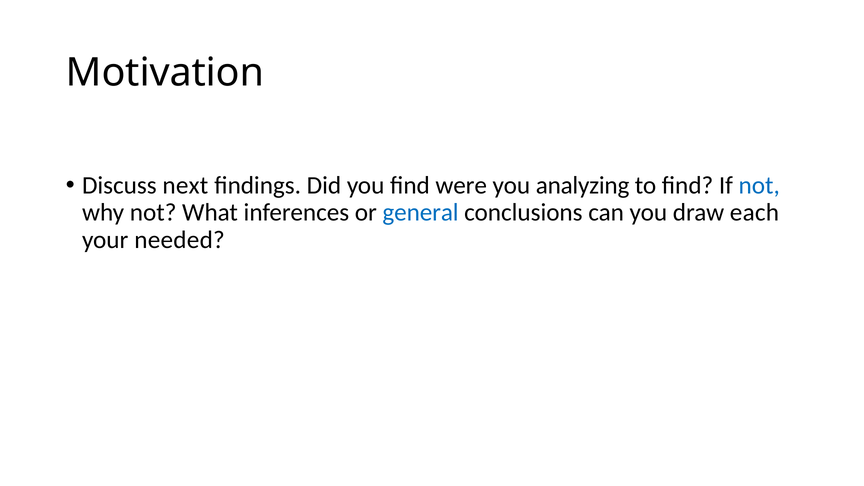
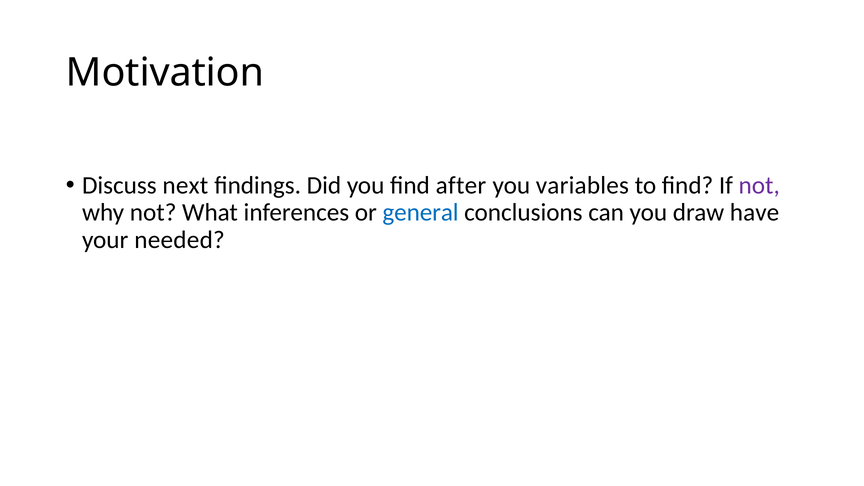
were: were -> after (461, 185)
analyzing: analyzing -> variables (582, 185)
not colour: blue -> purple (759, 185)
each: each -> have (755, 213)
